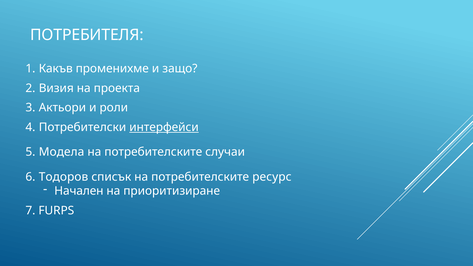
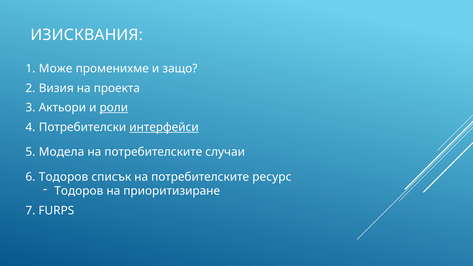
ПОТРЕБИТЕЛЯ: ПОТРЕБИТЕЛЯ -> ИЗИСКВАНИЯ (87, 35)
Какъв: Какъв -> Може (56, 69)
роли underline: none -> present (114, 108)
Начален: Начален -> Тодоров (79, 191)
